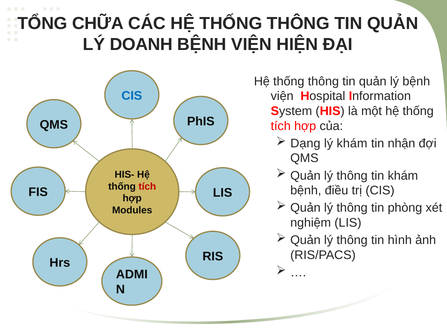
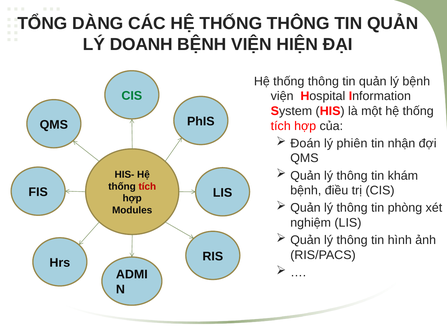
CHỮA: CHỮA -> DÀNG (98, 24)
CIS colour: blue -> green (132, 96)
Dạng: Dạng -> Đoán (305, 143)
lý khám: khám -> phiên (352, 143)
